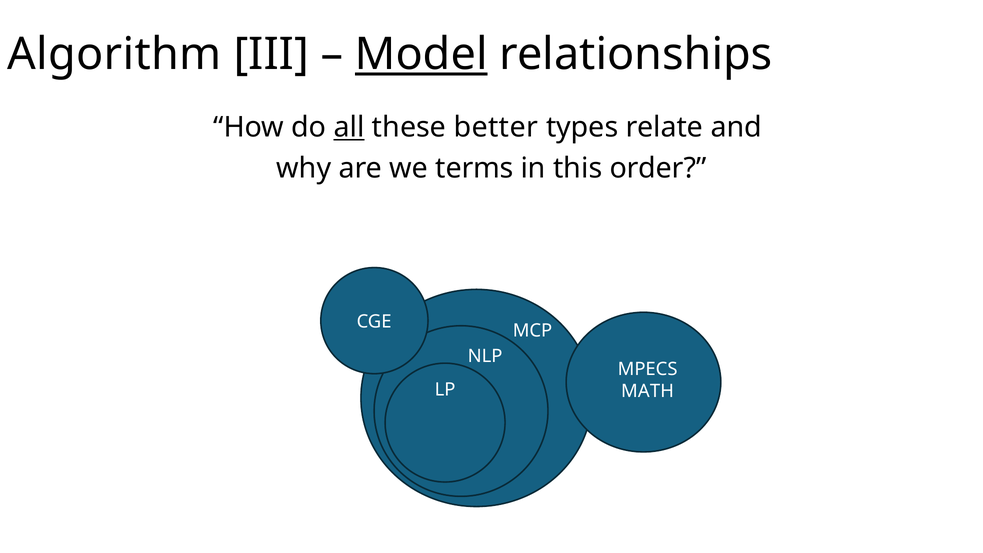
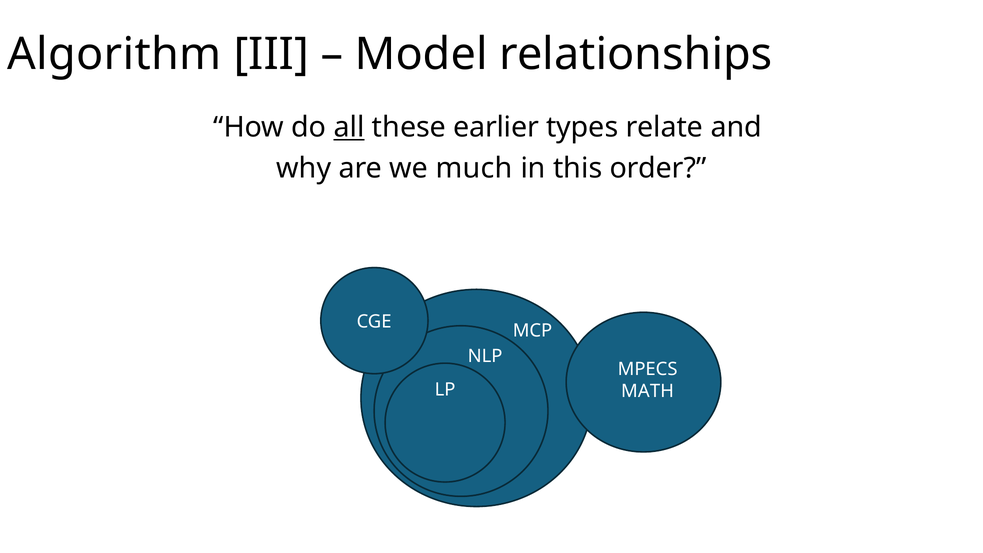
Model underline: present -> none (421, 55)
better: better -> earlier (496, 127)
terms: terms -> much (474, 168)
